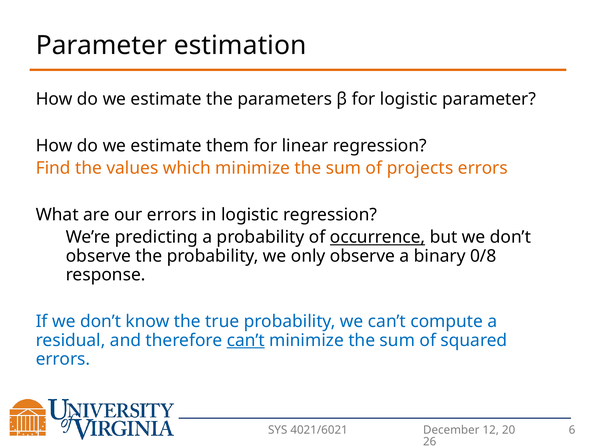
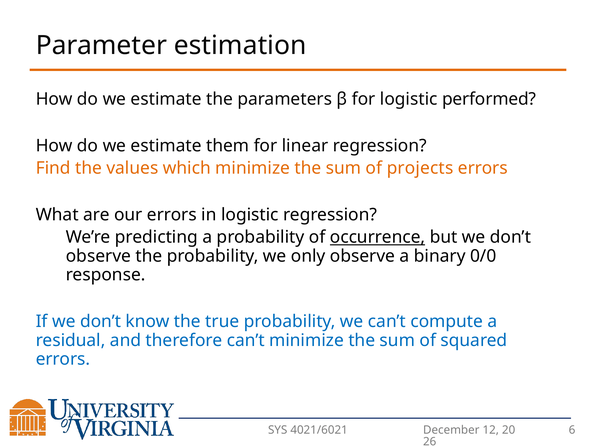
logistic parameter: parameter -> performed (489, 99)
0/8: 0/8 -> 0/0 (483, 256)
can’t underline: present -> none (246, 340)
